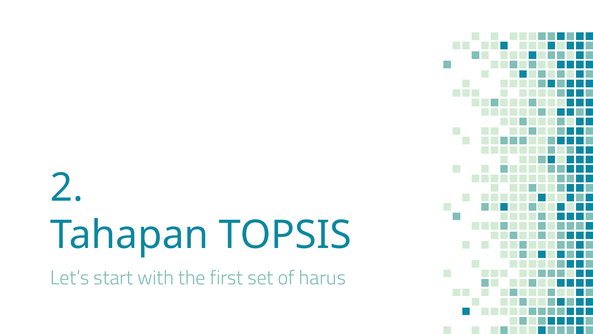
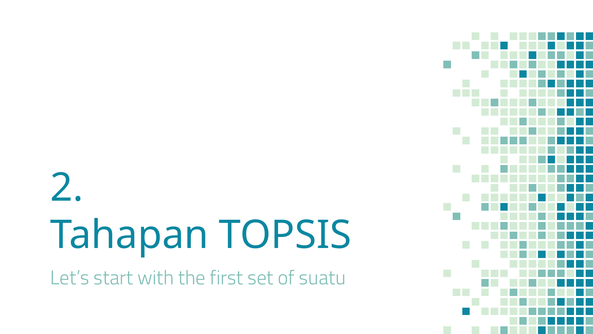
harus: harus -> suatu (322, 277)
